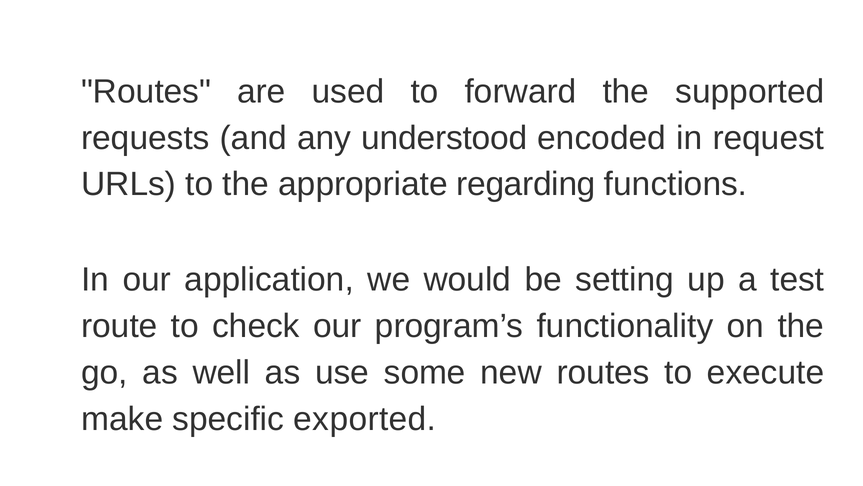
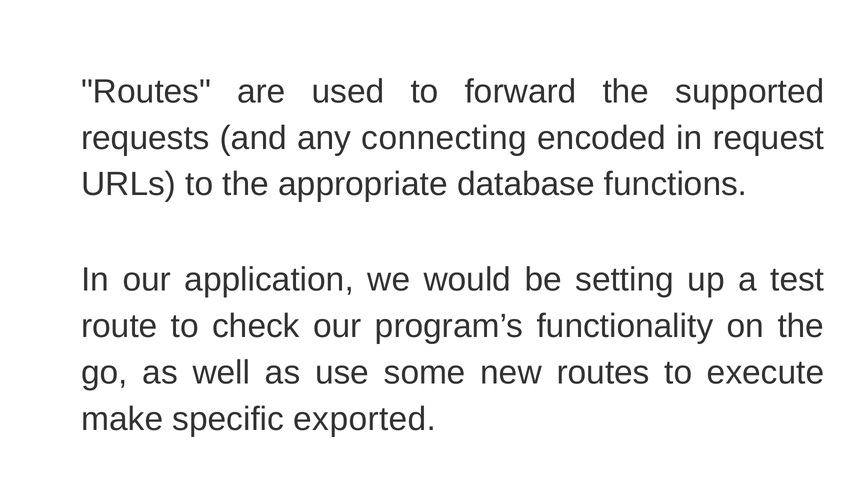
understood: understood -> connecting (444, 138)
regarding: regarding -> database (526, 184)
